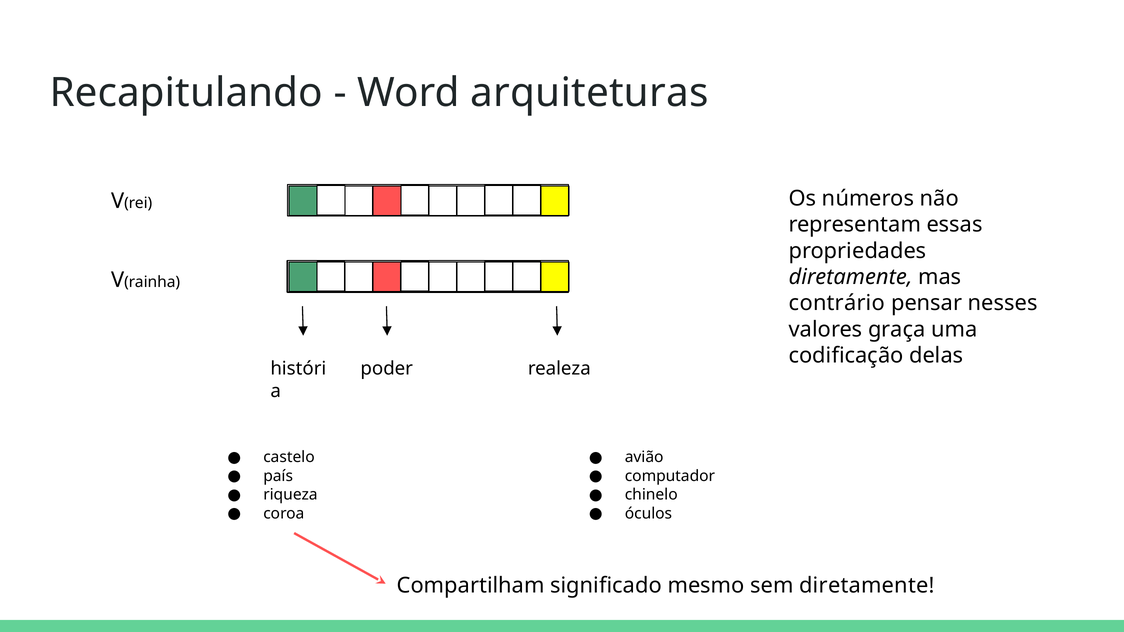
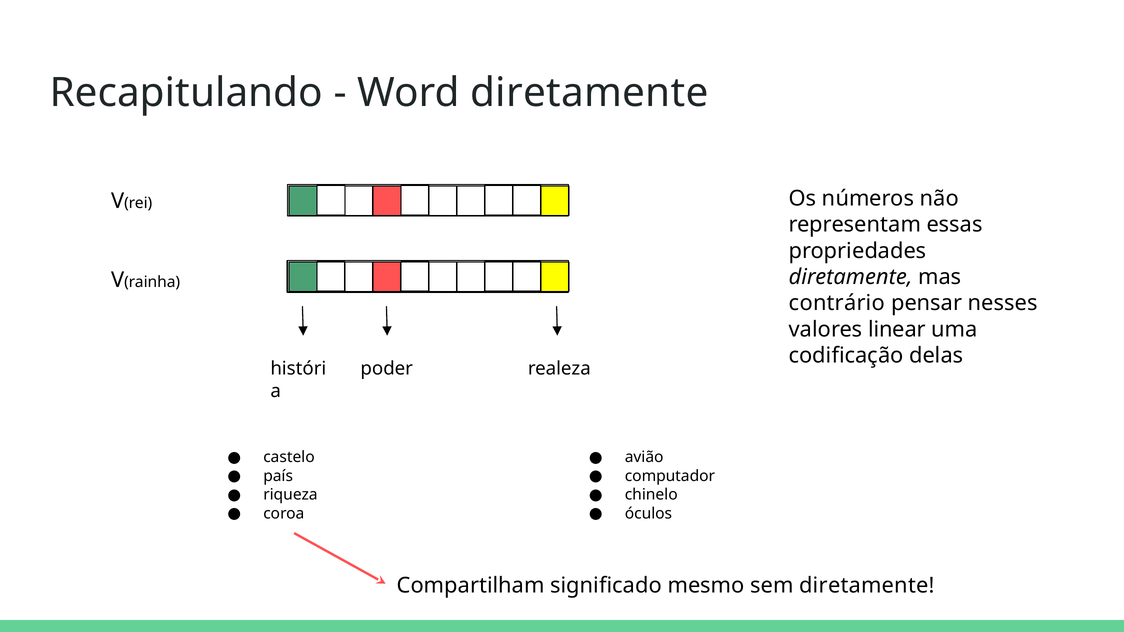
Word arquiteturas: arquiteturas -> diretamente (589, 93)
graça: graça -> linear (897, 330)
